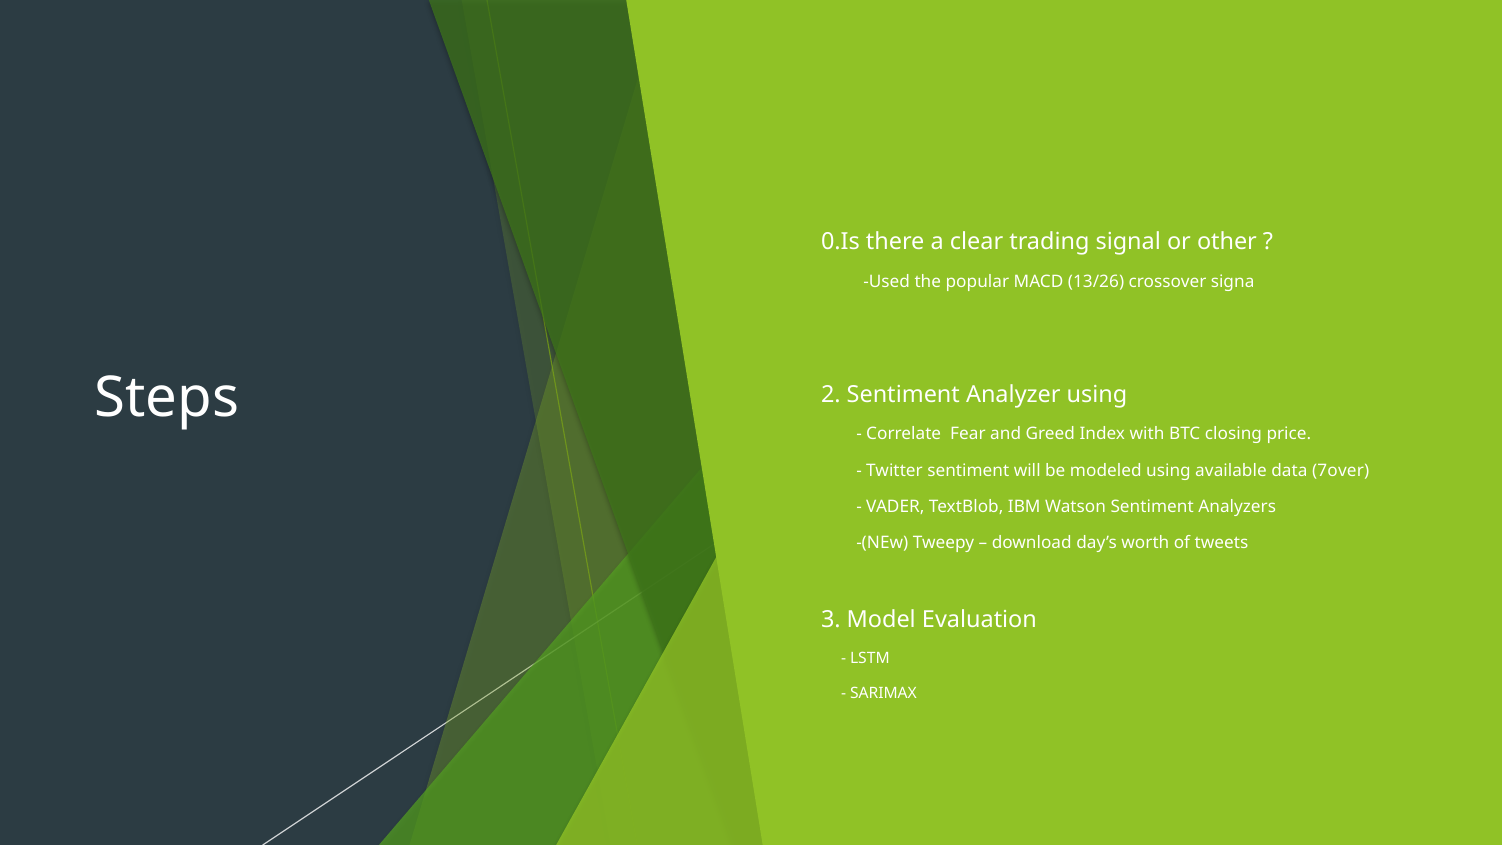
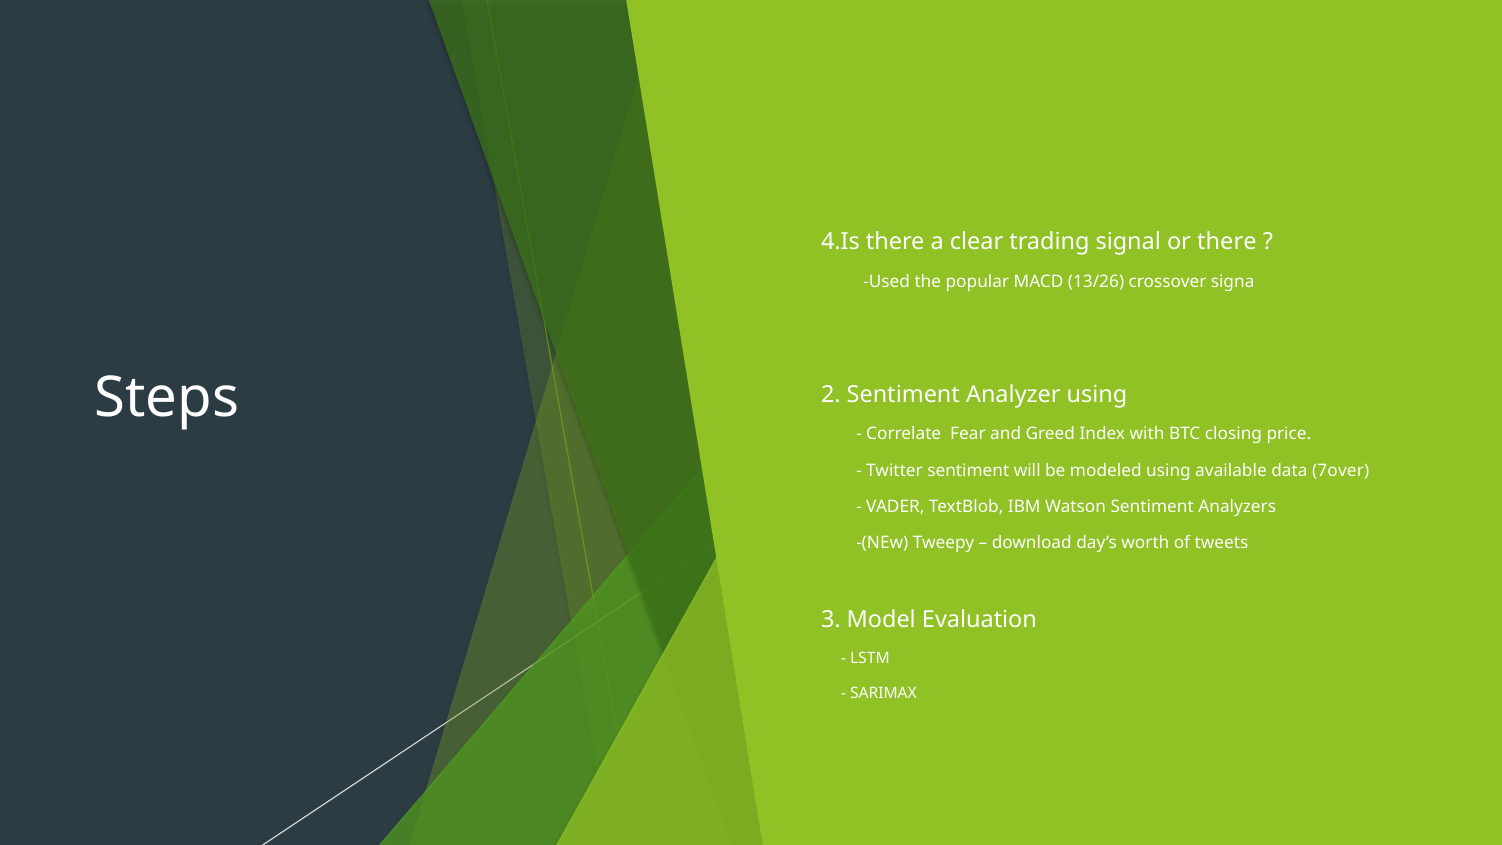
0.Is: 0.Is -> 4.Is (840, 242)
or other: other -> there (1227, 242)
